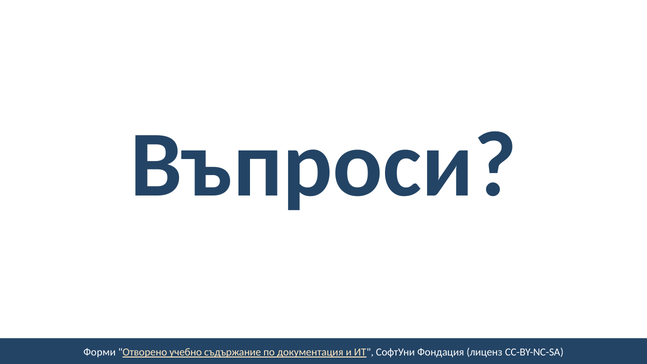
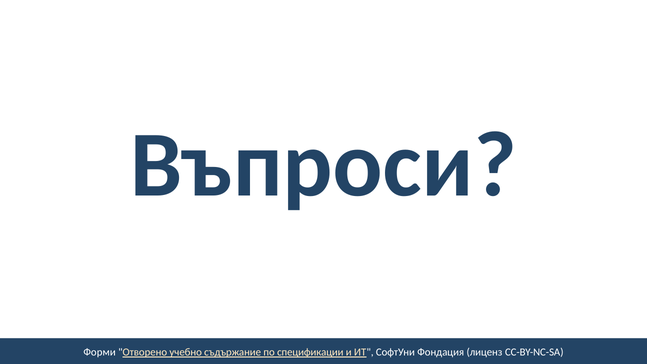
документация: документация -> спецификации (310, 352)
